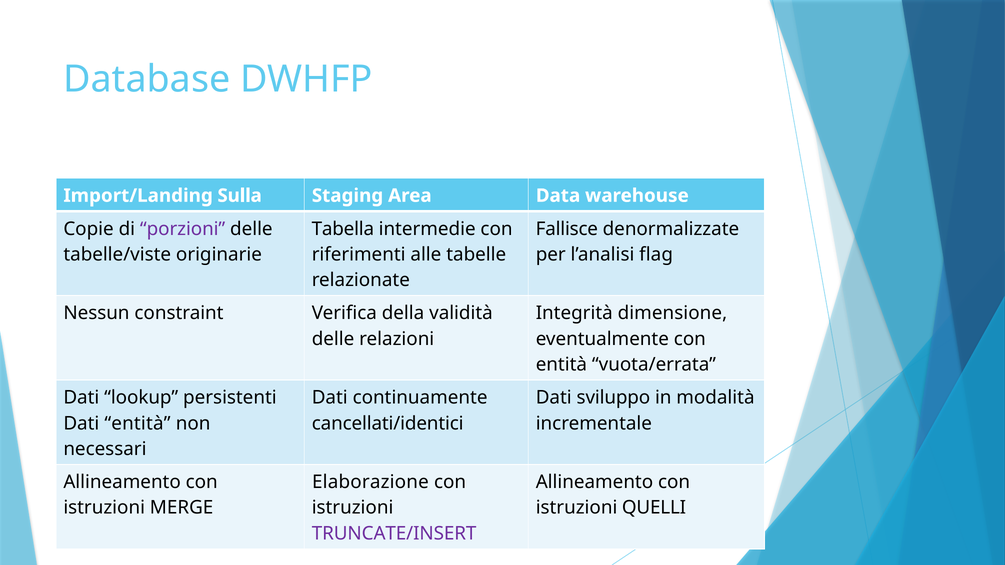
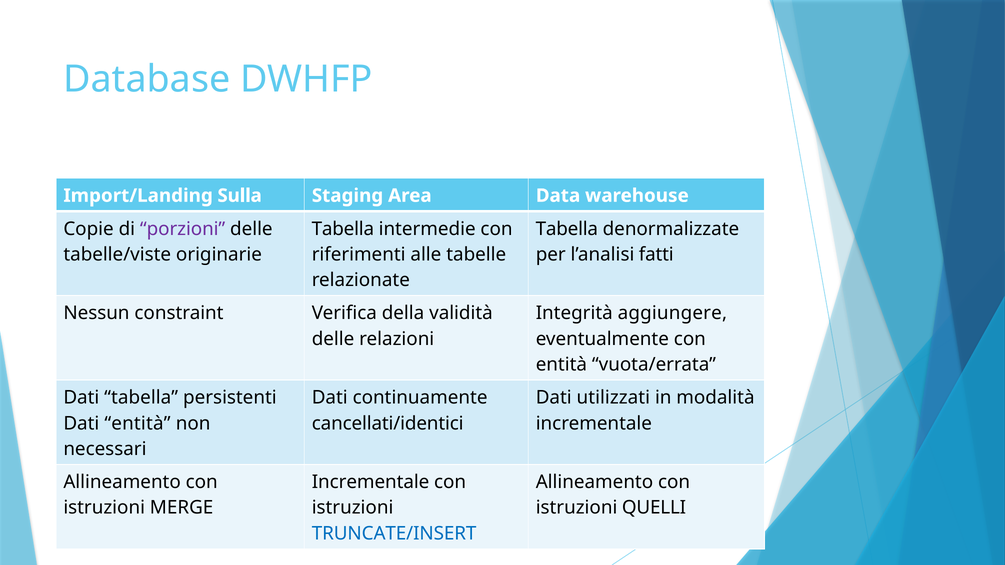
Fallisce: Fallisce -> Tabella (567, 229)
flag: flag -> fatti (656, 255)
dimensione: dimensione -> aggiungere (672, 313)
Dati lookup: lookup -> tabella (141, 398)
sviluppo: sviluppo -> utilizzati (613, 398)
Elaborazione: Elaborazione -> Incrementale (371, 482)
TRUNCATE/INSERT colour: purple -> blue (394, 534)
